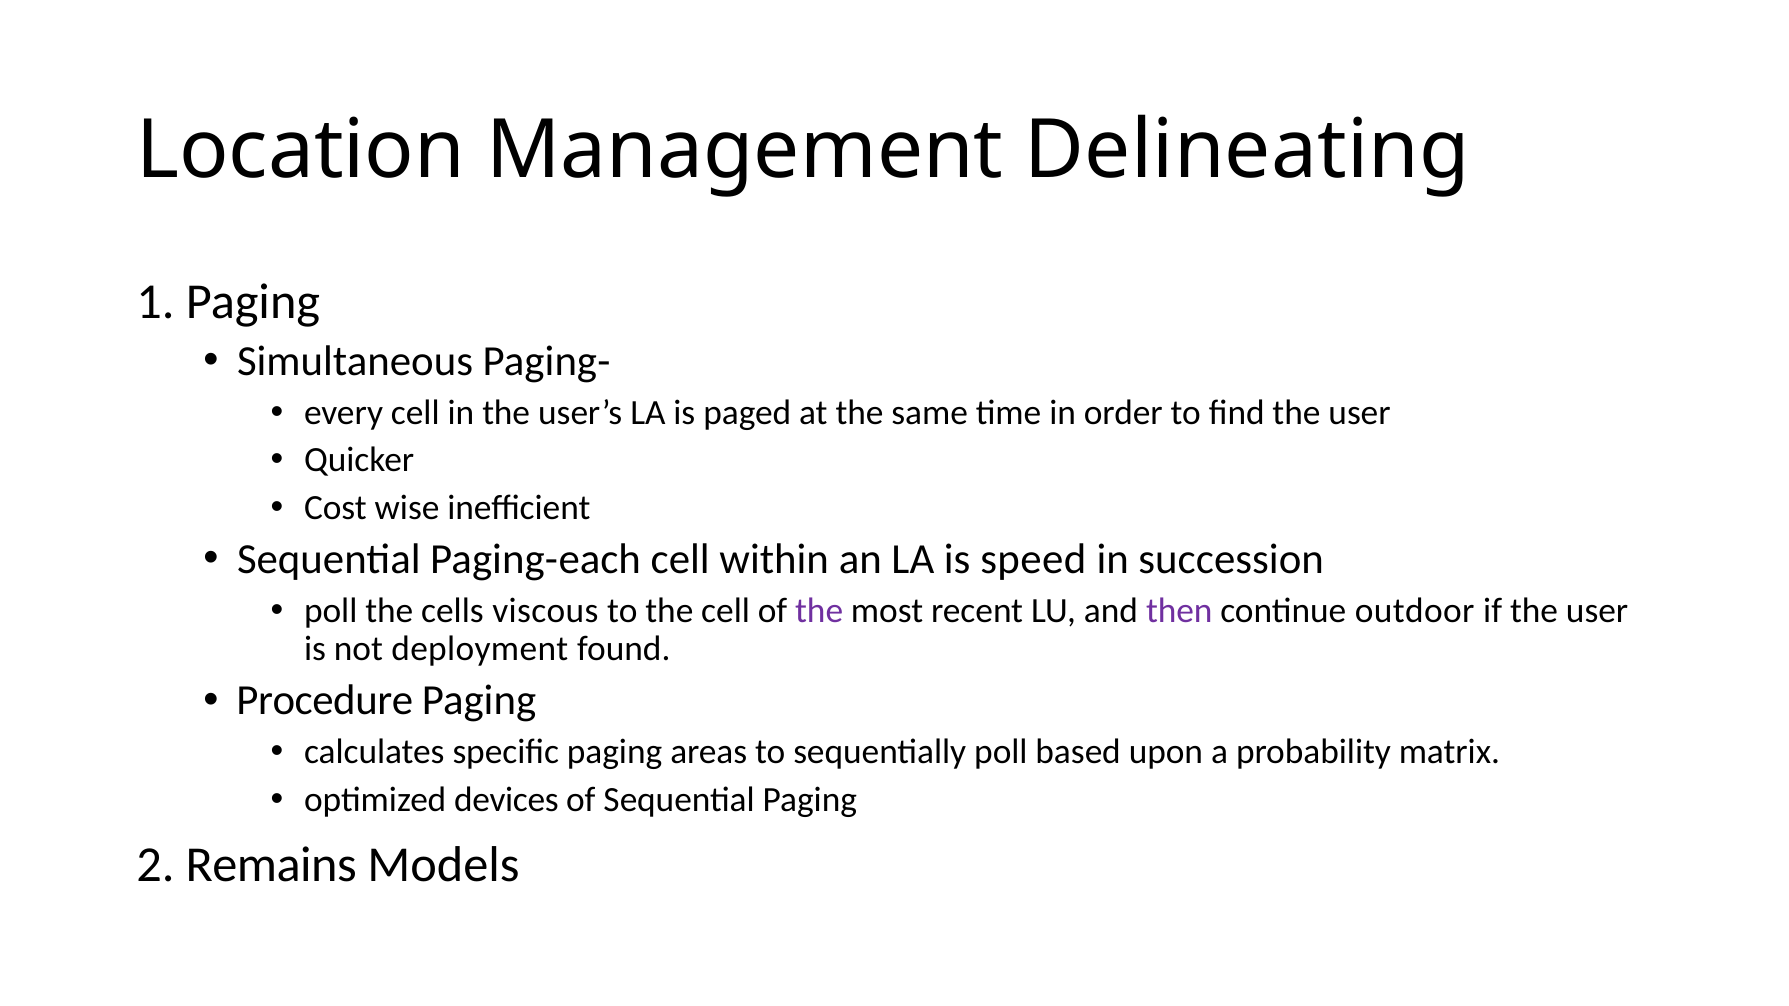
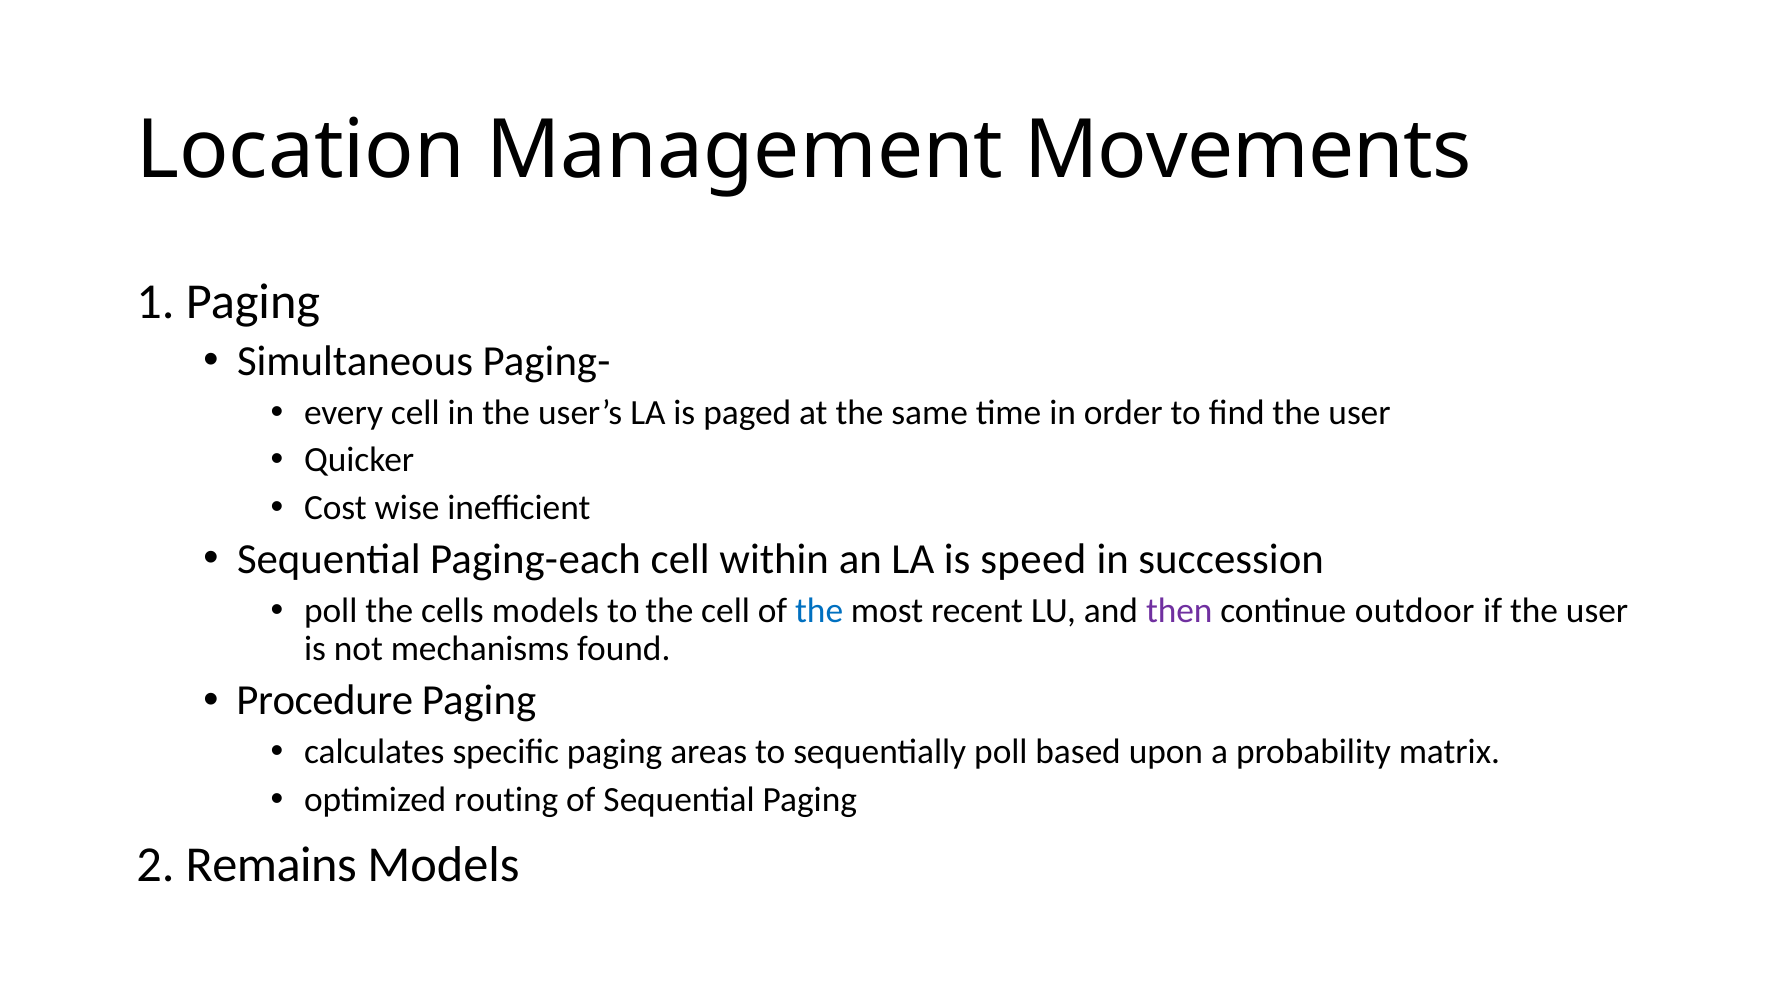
Delineating: Delineating -> Movements (1248, 150)
cells viscous: viscous -> models (545, 611)
the colour: purple -> blue (819, 611)
deployment: deployment -> mechanisms (480, 649)
devices: devices -> routing (506, 800)
